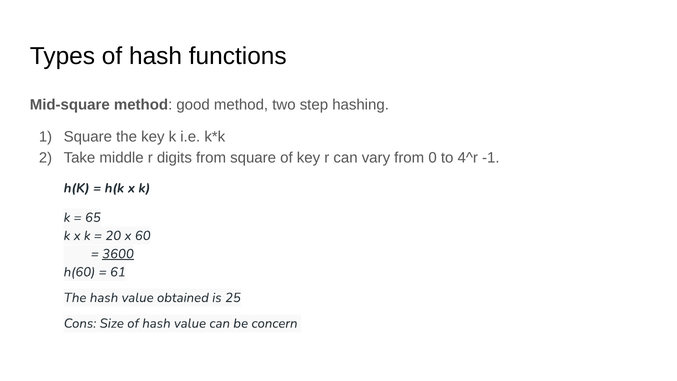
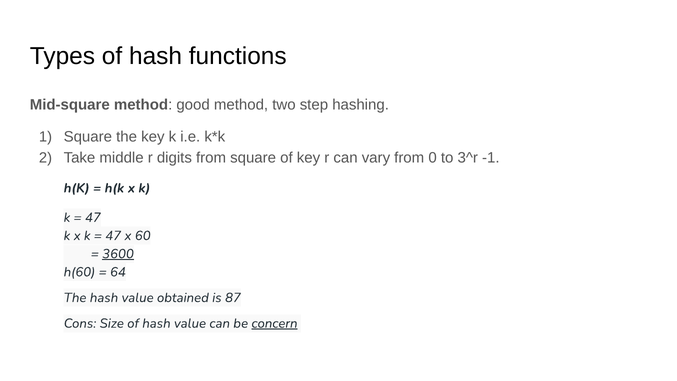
4^r: 4^r -> 3^r (468, 158)
65: 65 -> 47 (93, 217)
20: 20 -> 47 (113, 236)
61: 61 -> 64 (118, 272)
25: 25 -> 87 (233, 298)
concern underline: none -> present (274, 323)
